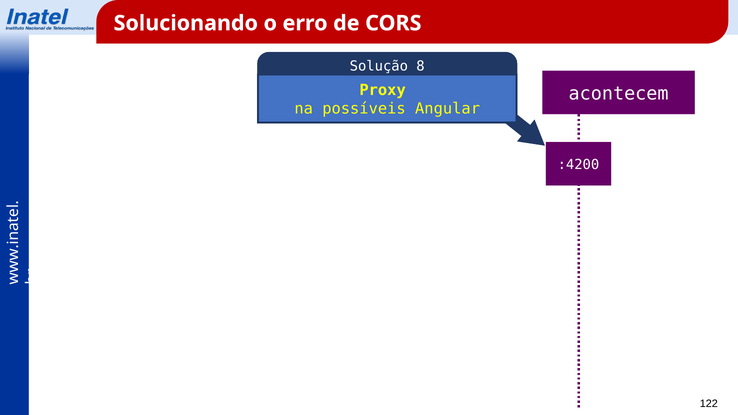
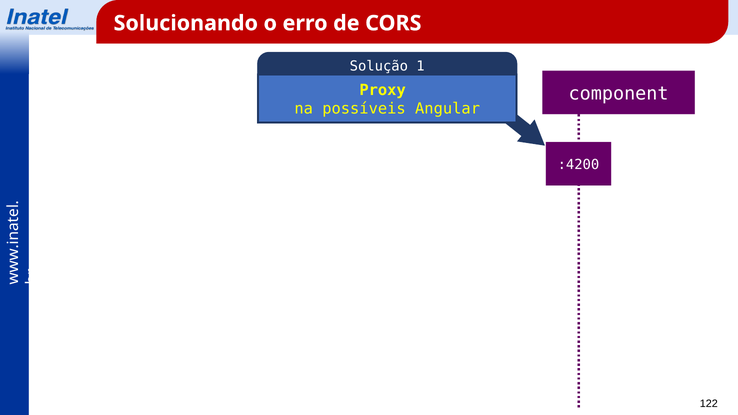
8: 8 -> 1 (420, 66)
acontecem: acontecem -> component (619, 94)
